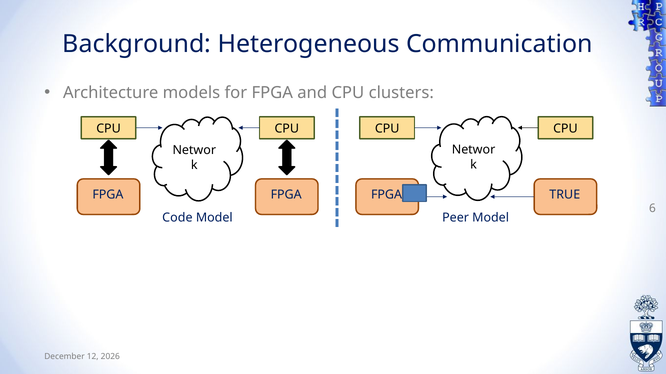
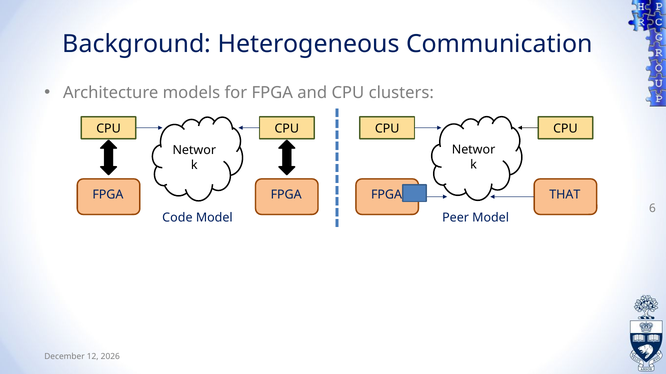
TRUE: TRUE -> THAT (565, 195)
